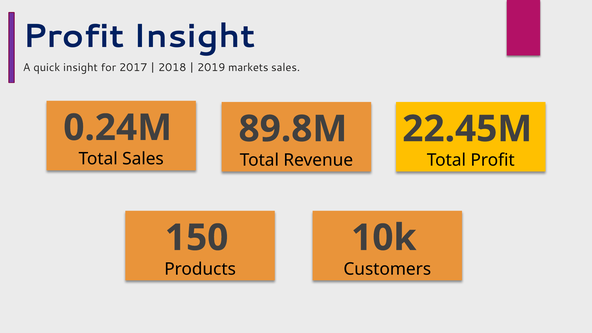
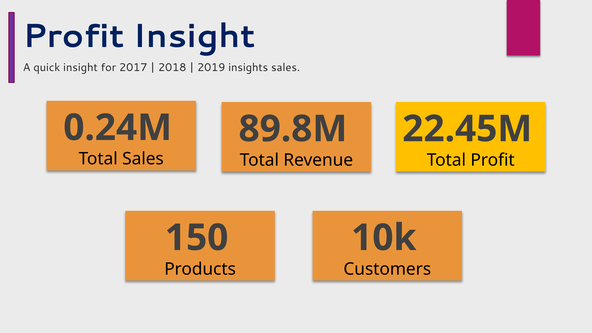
markets: markets -> insights (248, 67)
